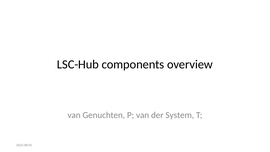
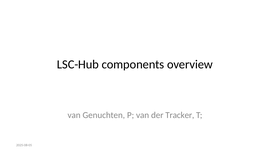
System: System -> Tracker (180, 115)
